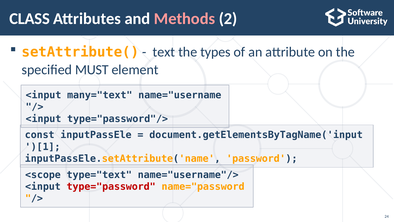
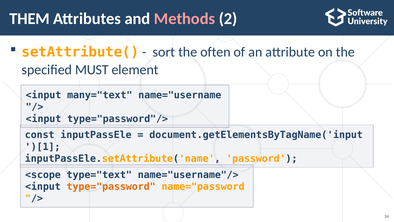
CLASS: CLASS -> THEM (30, 19)
text: text -> sort (164, 52)
types: types -> often (215, 52)
type="password colour: red -> orange (111, 186)
